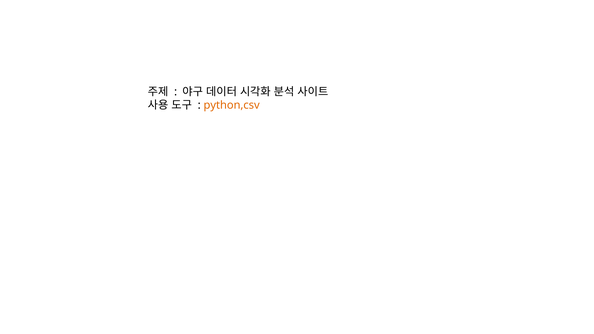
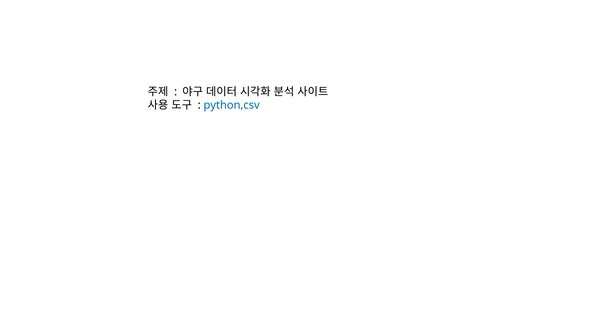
python,csv colour: orange -> blue (232, 105)
